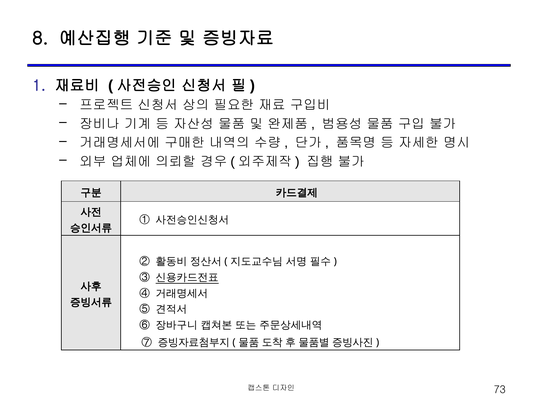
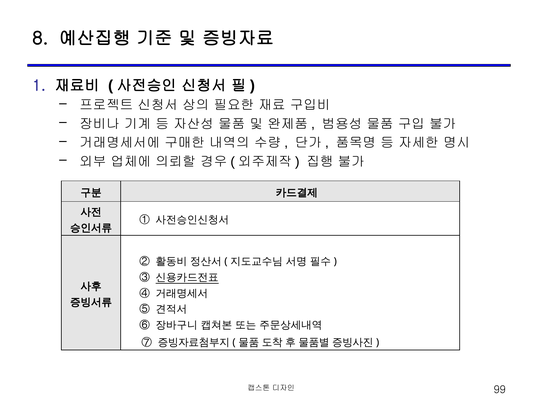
73: 73 -> 99 (500, 389)
